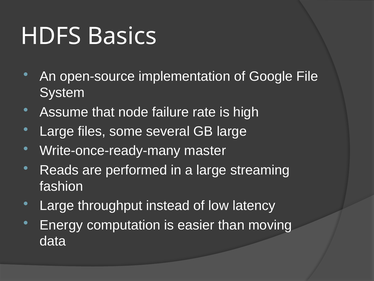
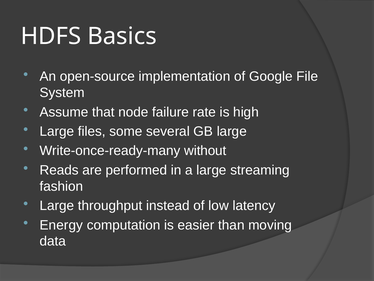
master: master -> without (205, 150)
